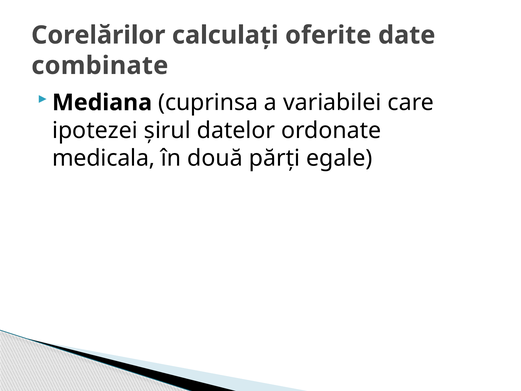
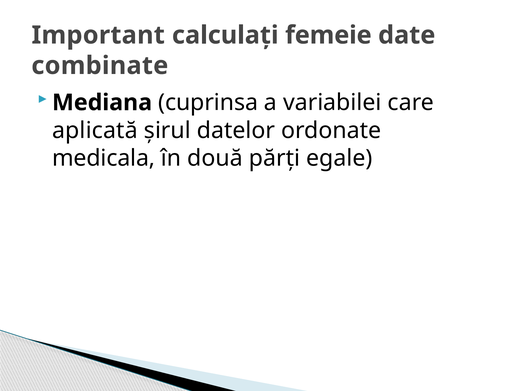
Corelărilor: Corelărilor -> Important (98, 35)
oferite: oferite -> femeie (328, 35)
ipotezei: ipotezei -> aplicată (95, 130)
